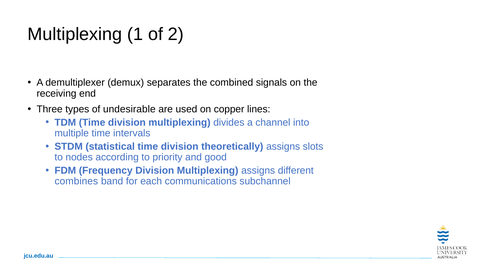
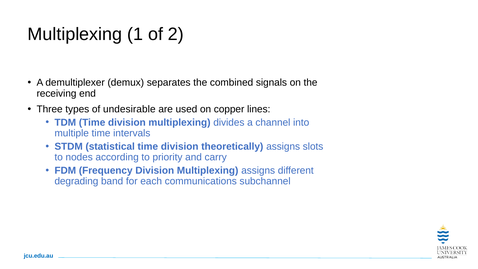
good: good -> carry (216, 157)
combines: combines -> degrading (76, 181)
